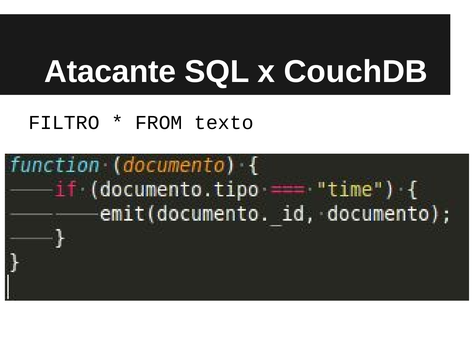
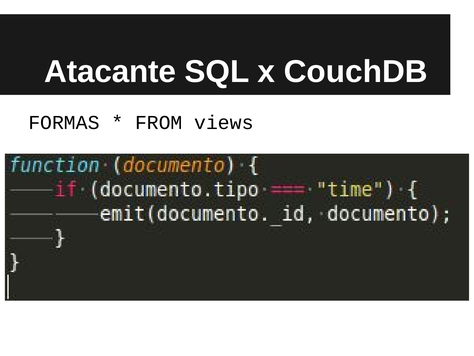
FILTRO: FILTRO -> FORMAS (64, 123)
texto: texto -> views (224, 123)
